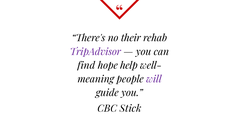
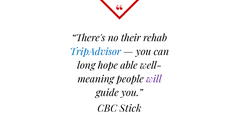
TripAdvisor colour: purple -> blue (95, 52)
find: find -> long (86, 66)
help: help -> able (129, 66)
